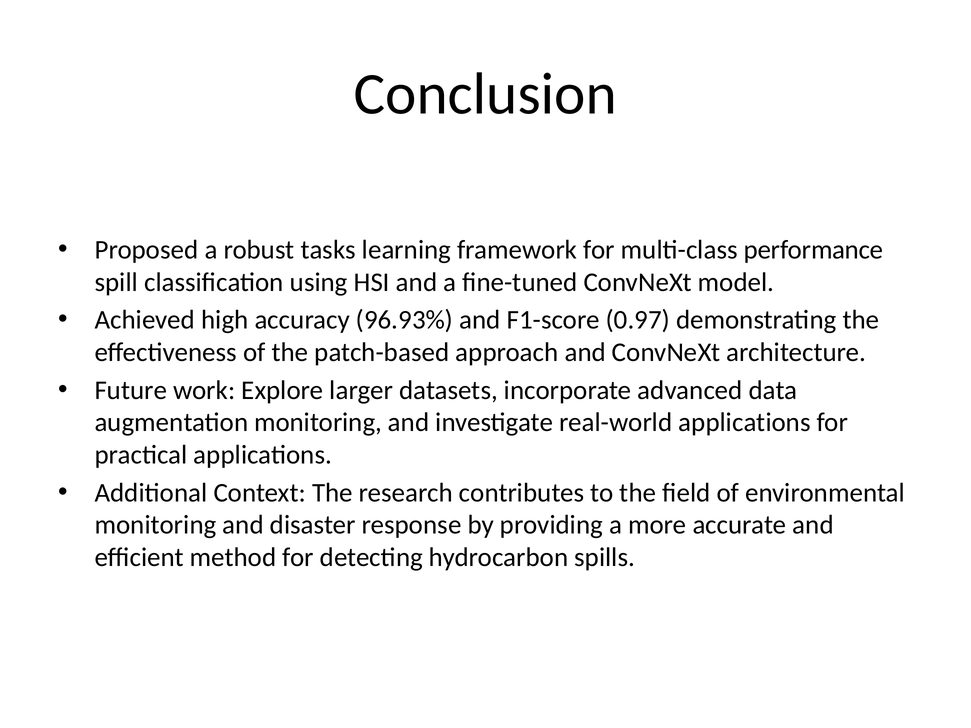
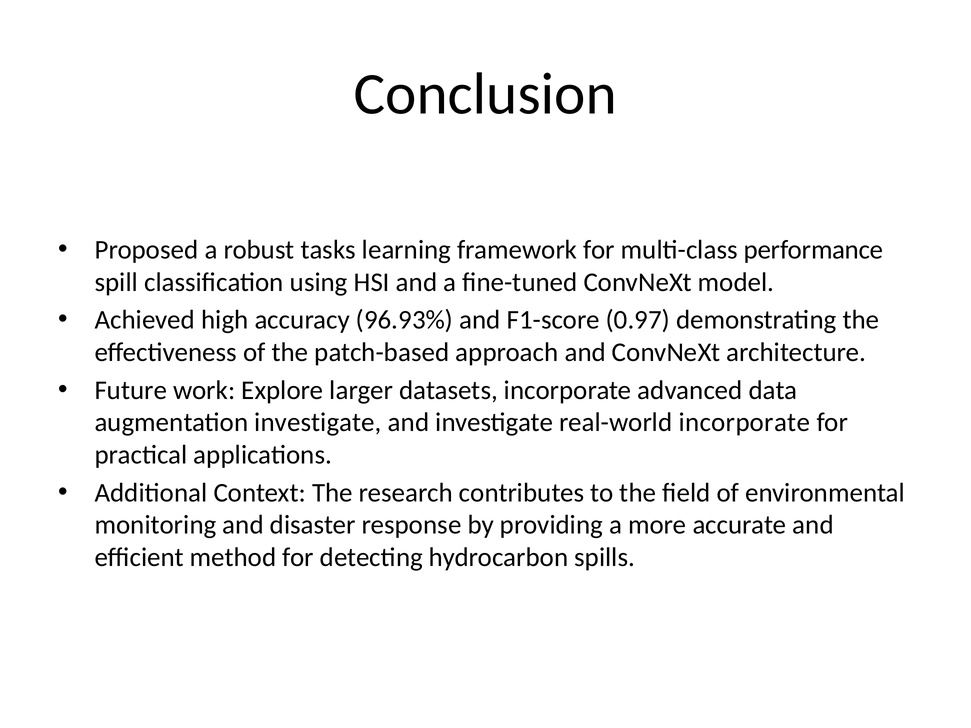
augmentation monitoring: monitoring -> investigate (318, 423)
real-world applications: applications -> incorporate (744, 423)
